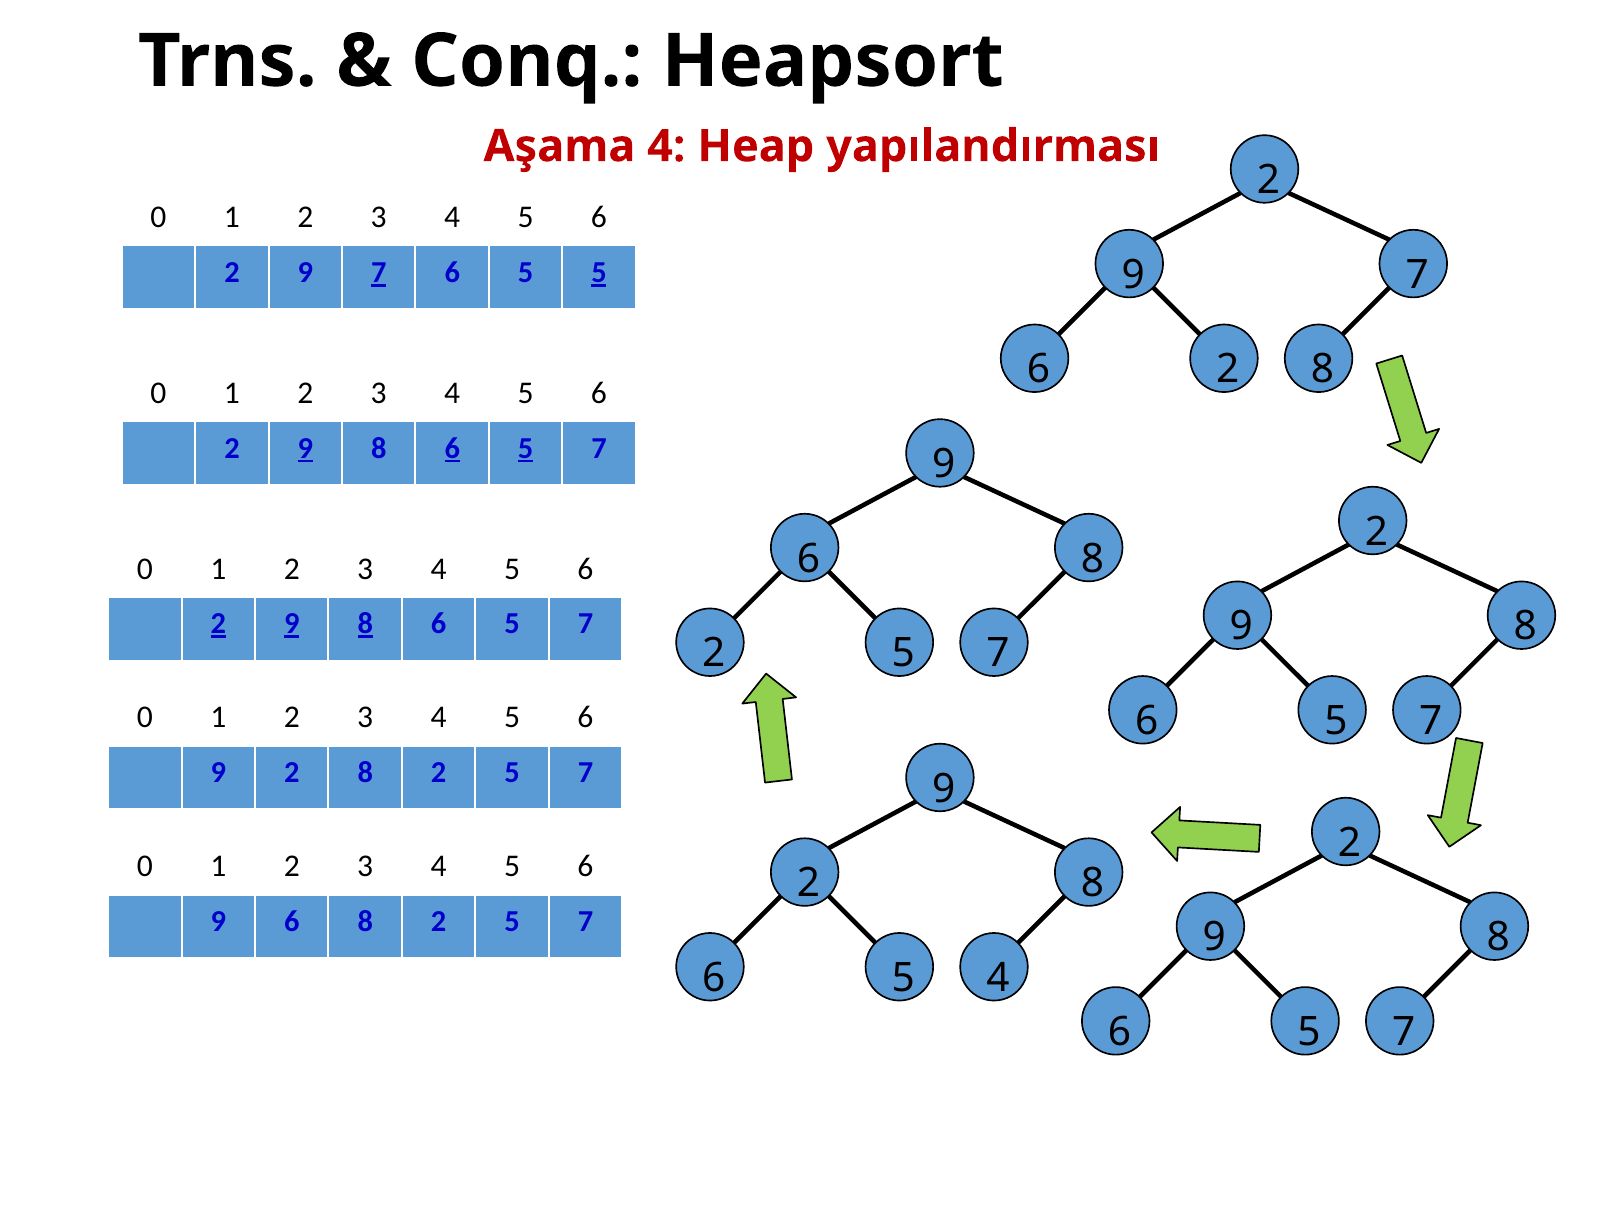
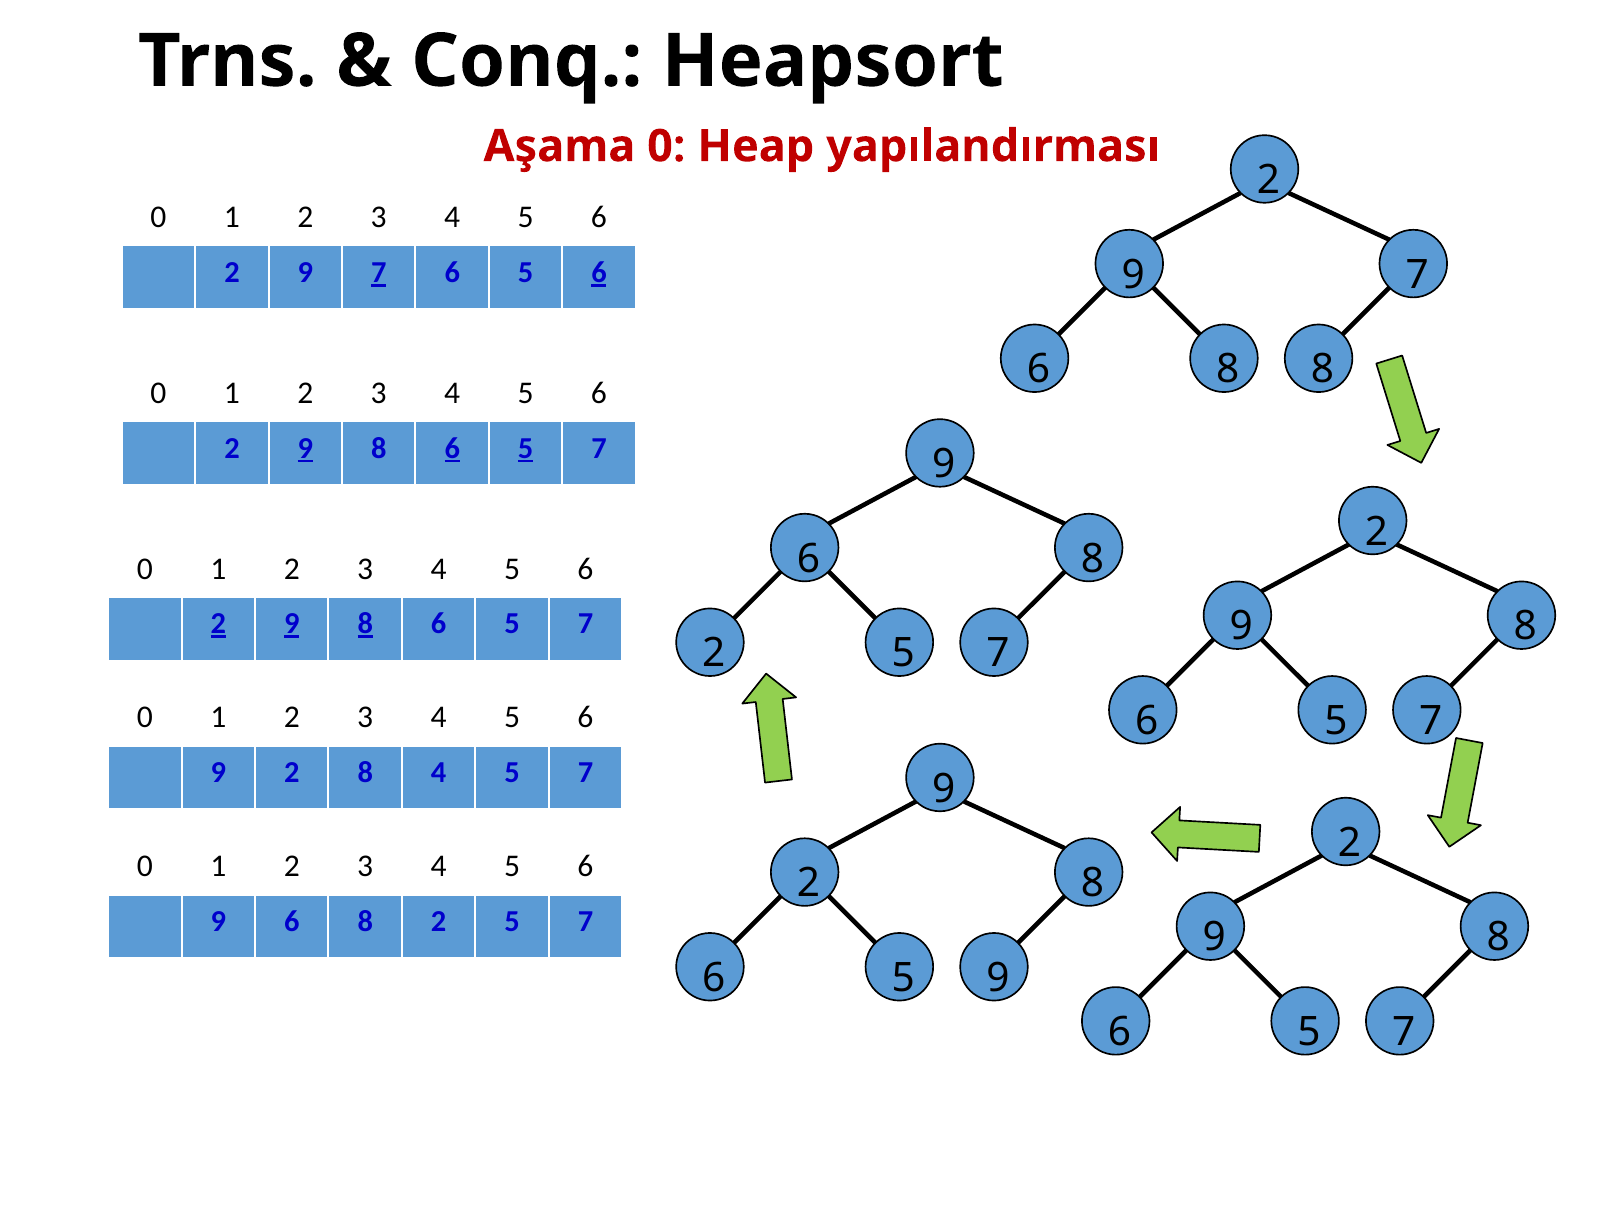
Aşama 4: 4 -> 0 (666, 146)
6 5 5: 5 -> 6 (599, 272)
2: 2 -> 8 (1228, 370)
9 2 8 2: 2 -> 4 (439, 773)
5 4: 4 -> 9 (998, 978)
